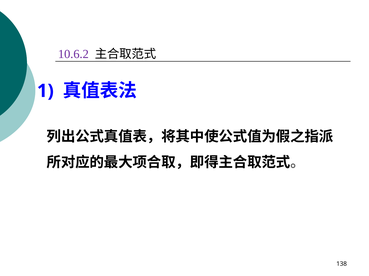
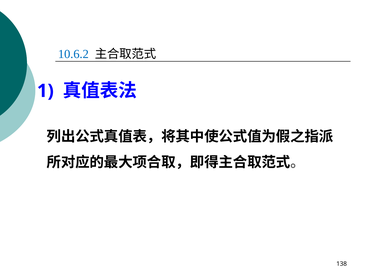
10.6.2 colour: purple -> blue (73, 54)
